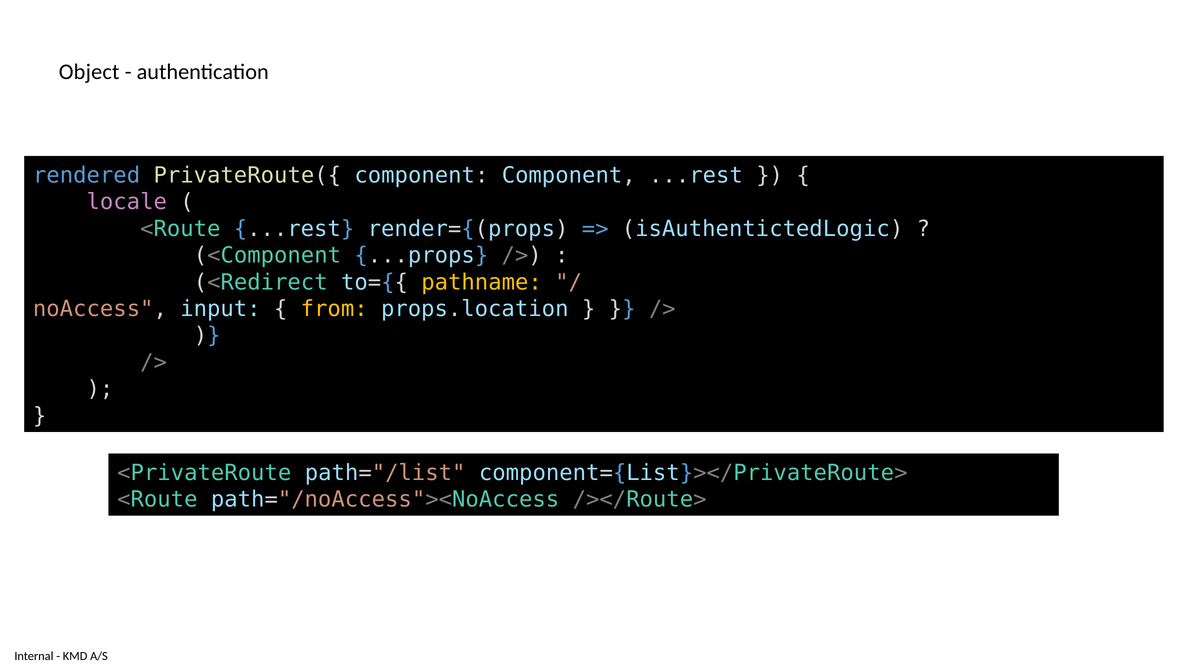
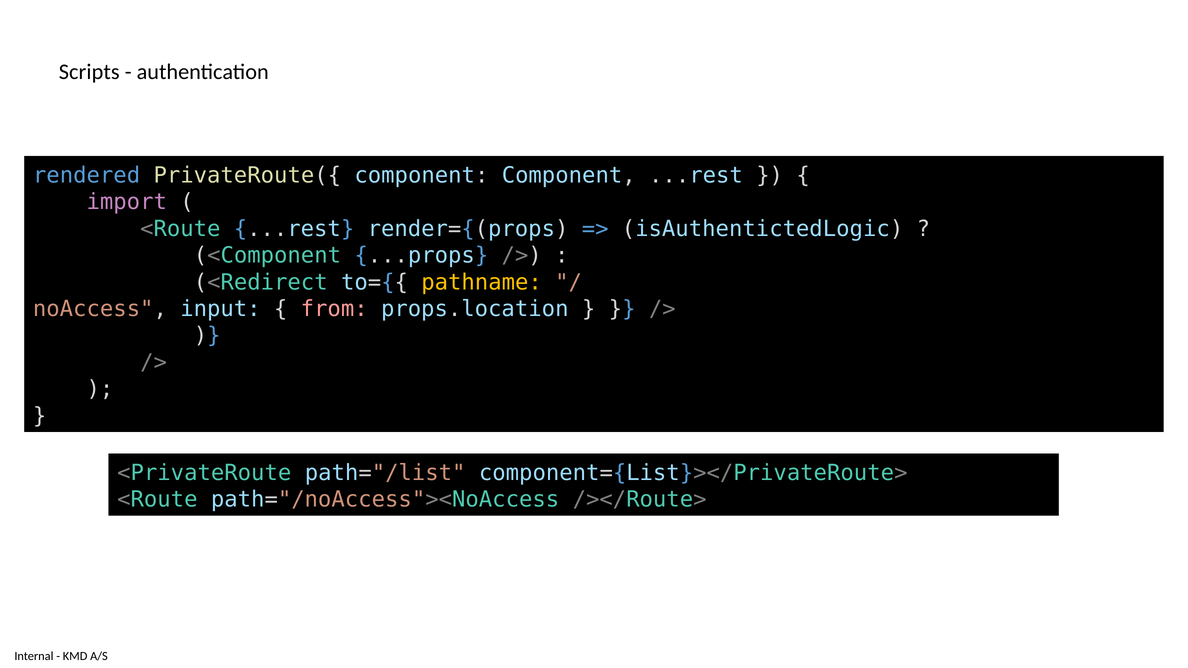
Object: Object -> Scripts (89, 72)
locale: locale -> import (127, 202)
from colour: yellow -> pink (334, 309)
